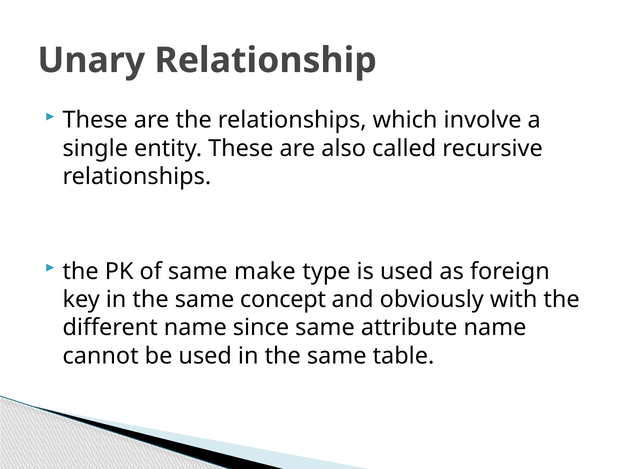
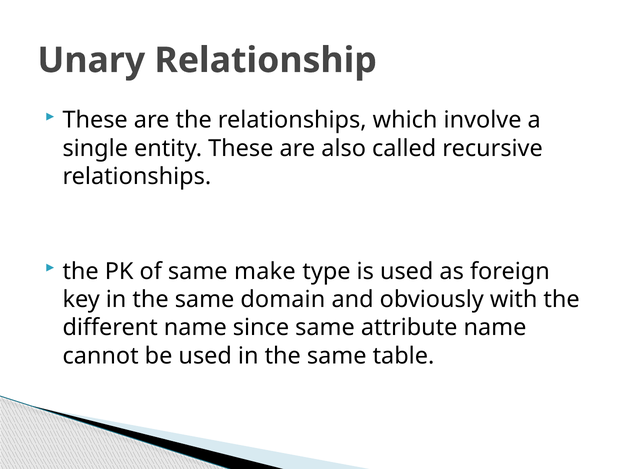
concept: concept -> domain (283, 300)
